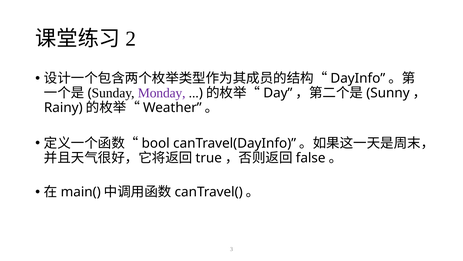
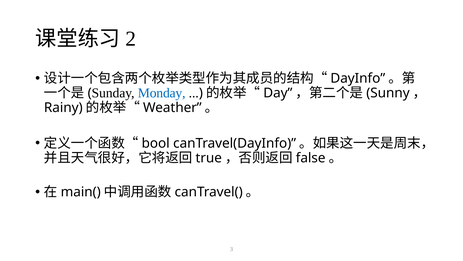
Monday colour: purple -> blue (162, 93)
